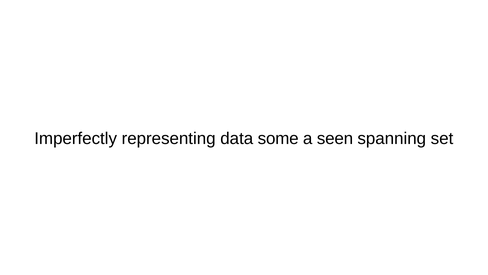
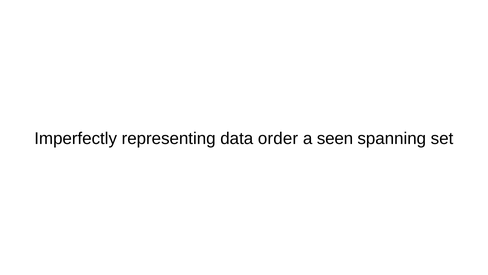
some: some -> order (278, 138)
